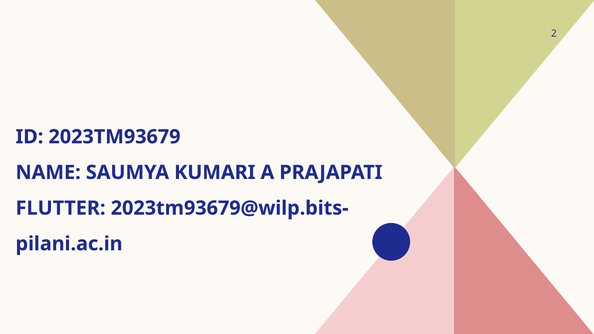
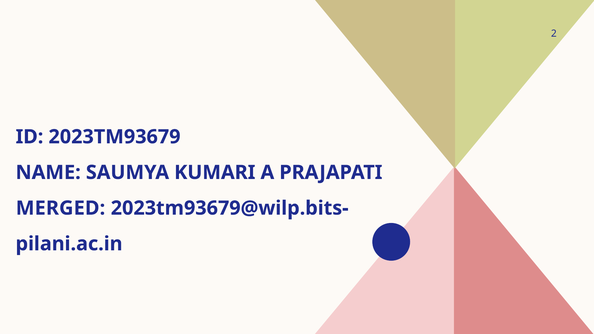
FLUTTER: FLUTTER -> MERGED (61, 208)
